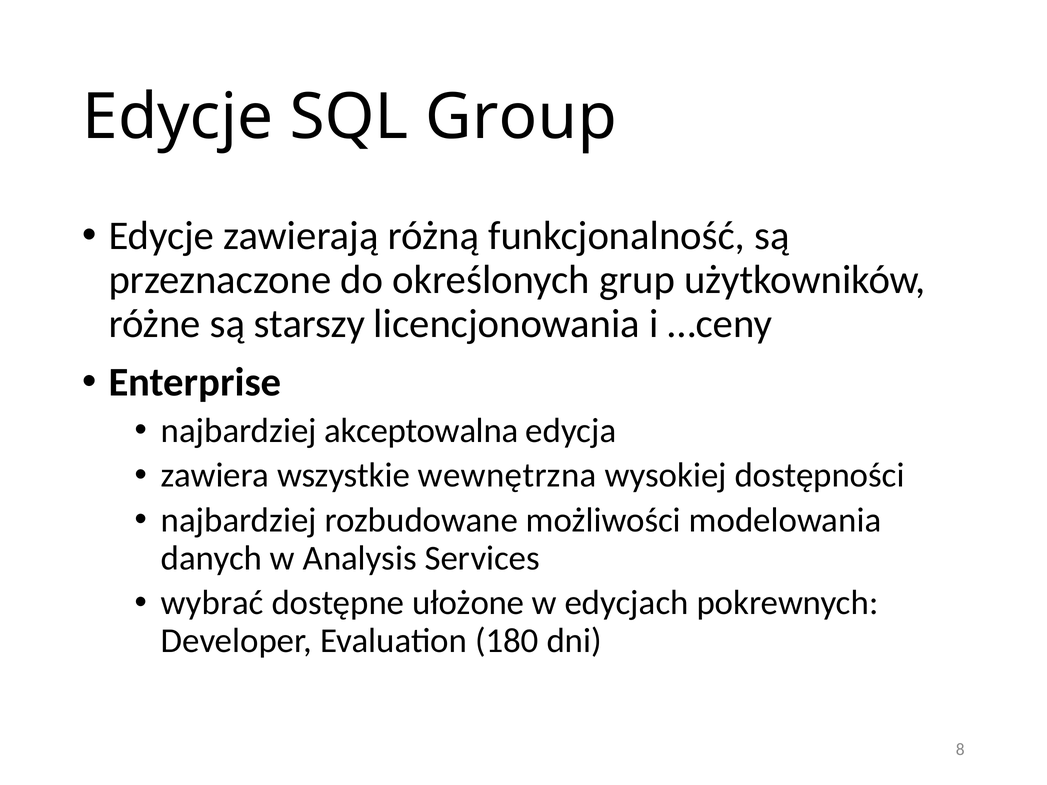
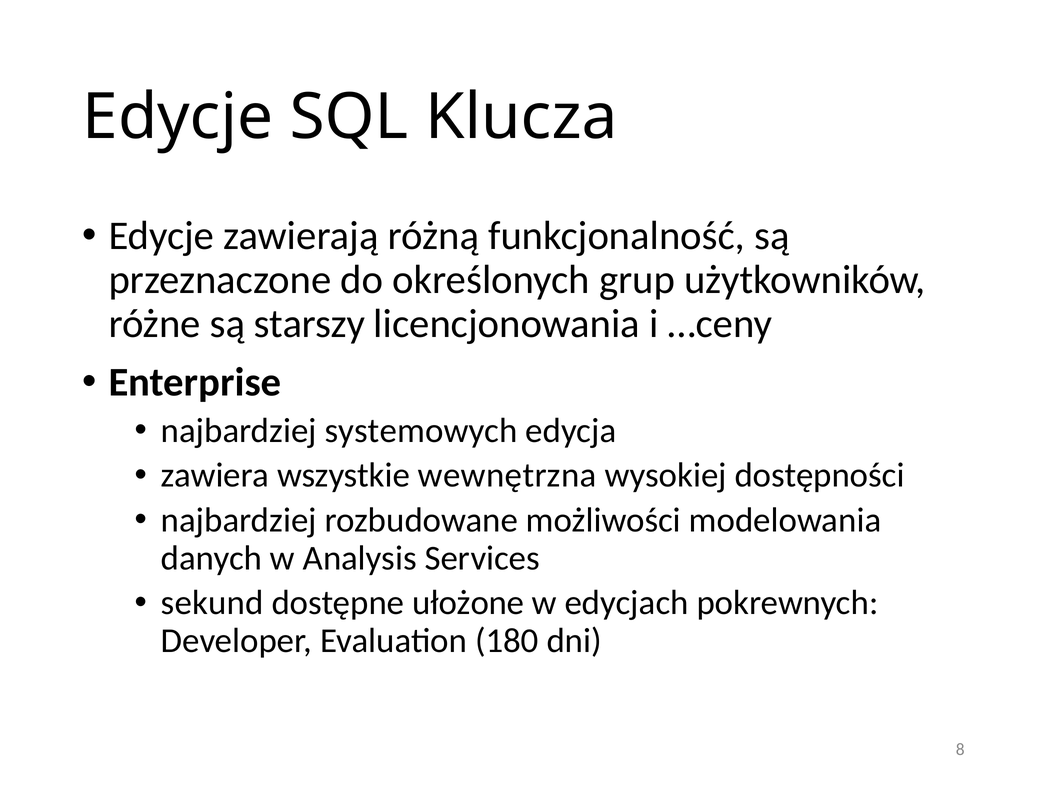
Group: Group -> Klucza (521, 117)
akceptowalna: akceptowalna -> systemowych (421, 431)
wybrać: wybrać -> sekund (212, 603)
